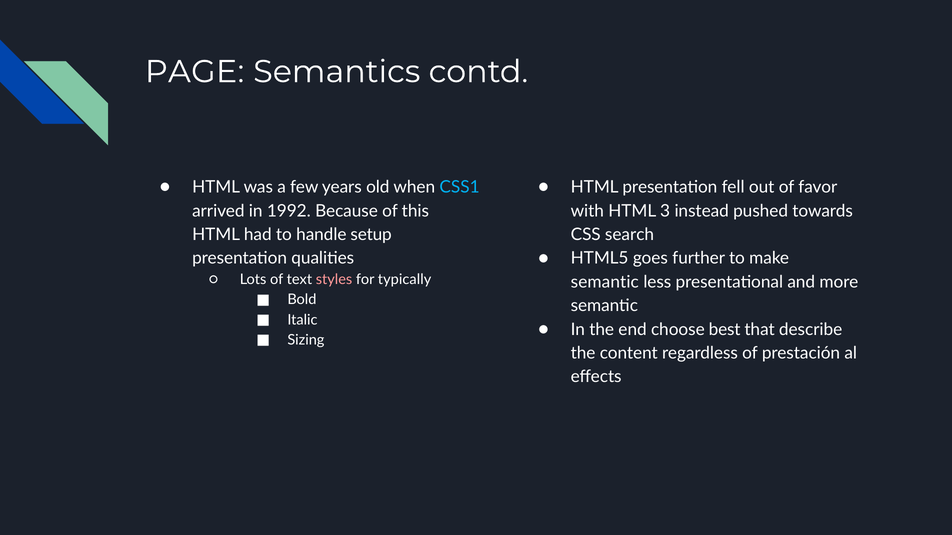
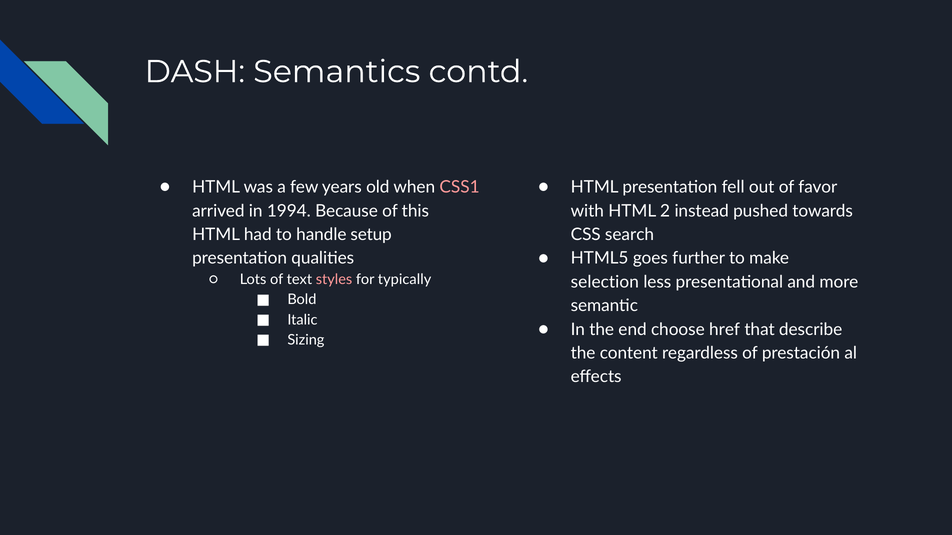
PAGE: PAGE -> DASH (195, 72)
CSS1 colour: light blue -> pink (460, 187)
1992: 1992 -> 1994 (289, 211)
3: 3 -> 2 (665, 211)
semantic: semantic -> selection (605, 282)
best: best -> href (725, 330)
